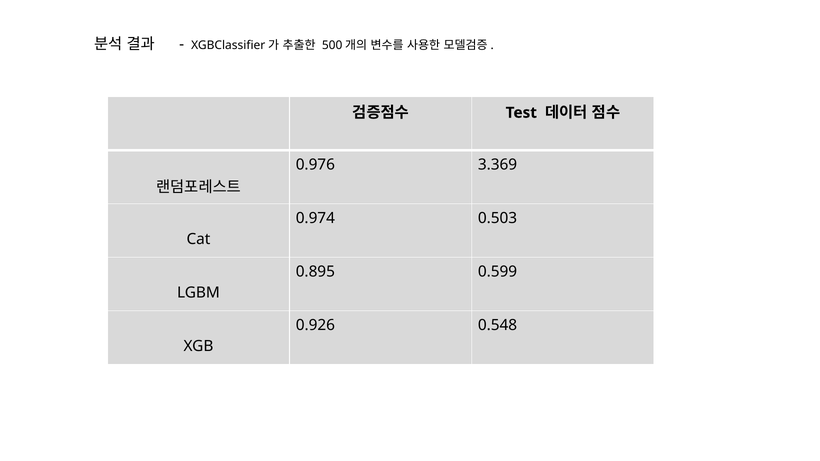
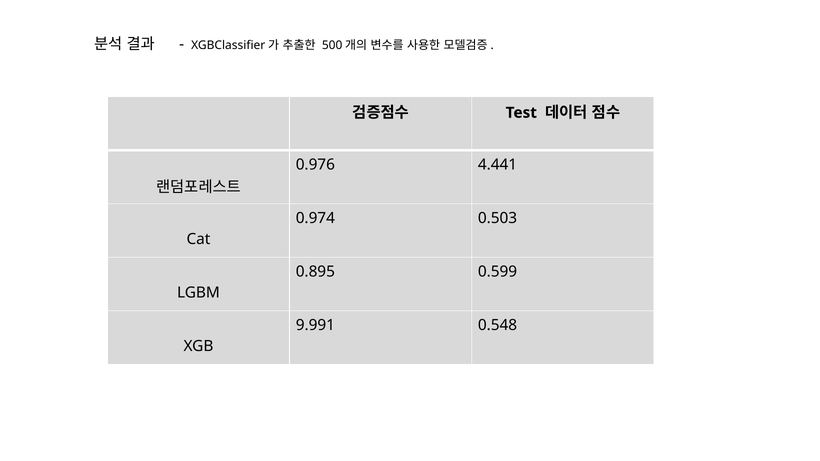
3.369: 3.369 -> 4.441 (498, 165)
0.926: 0.926 -> 9.991 (315, 325)
